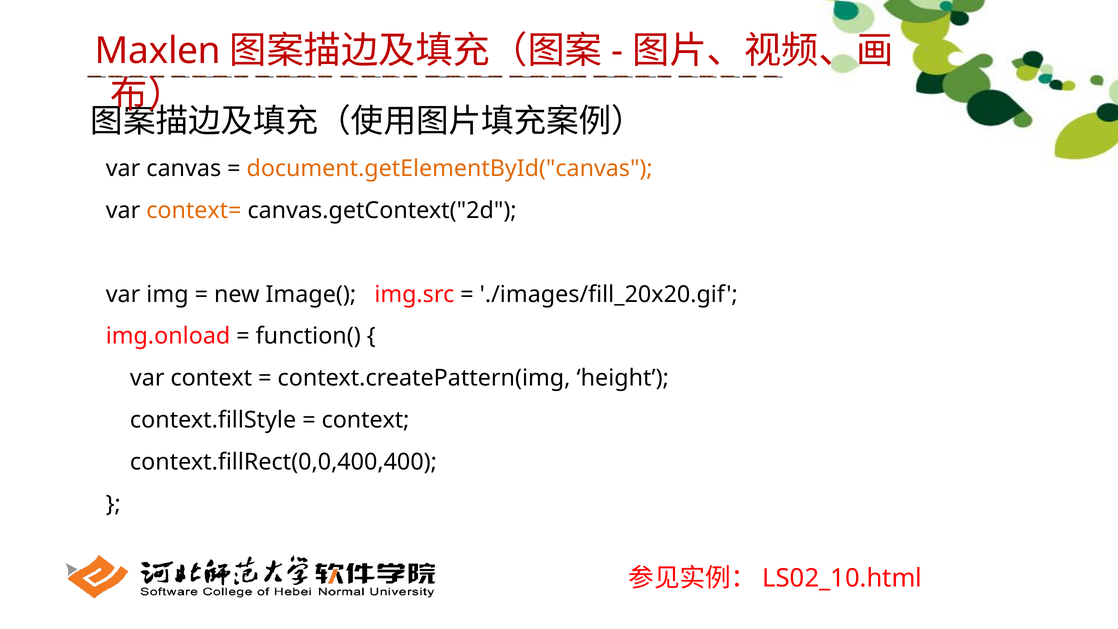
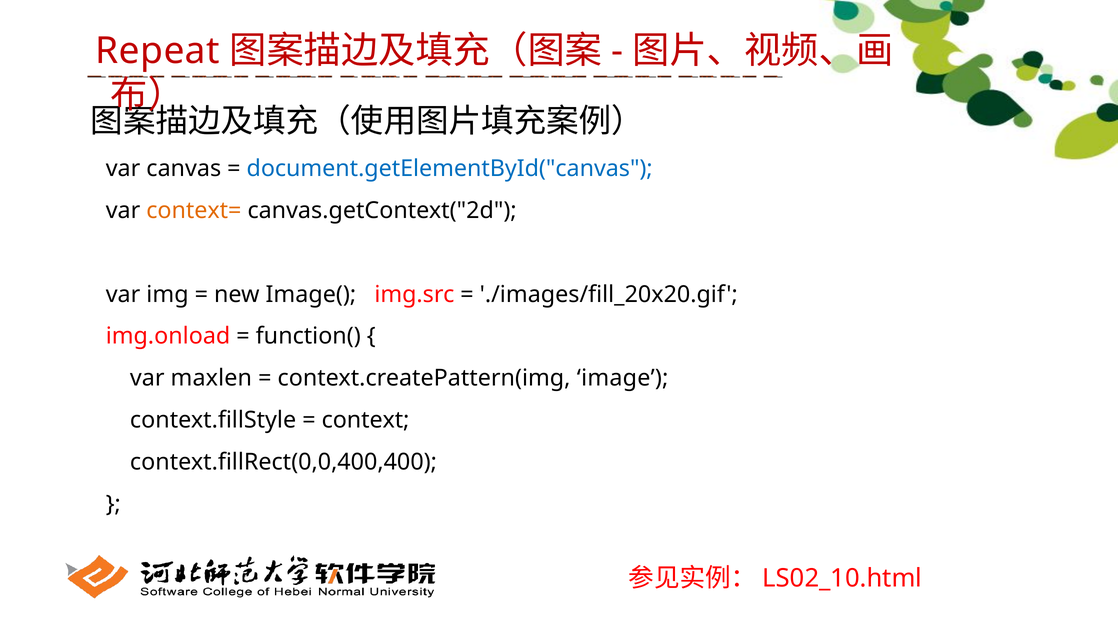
Maxlen: Maxlen -> Repeat (157, 51)
document.getElementById("canvas colour: orange -> blue (450, 169)
var context: context -> maxlen (211, 378)
height: height -> image (623, 378)
